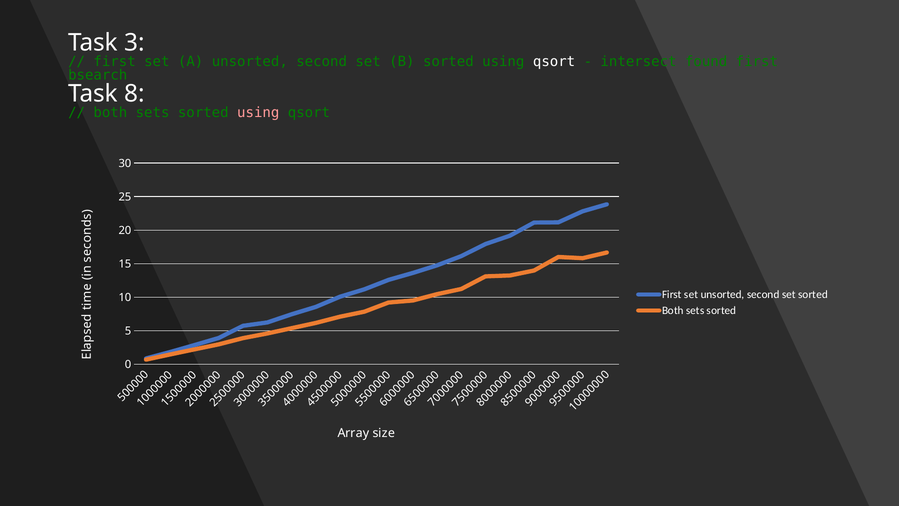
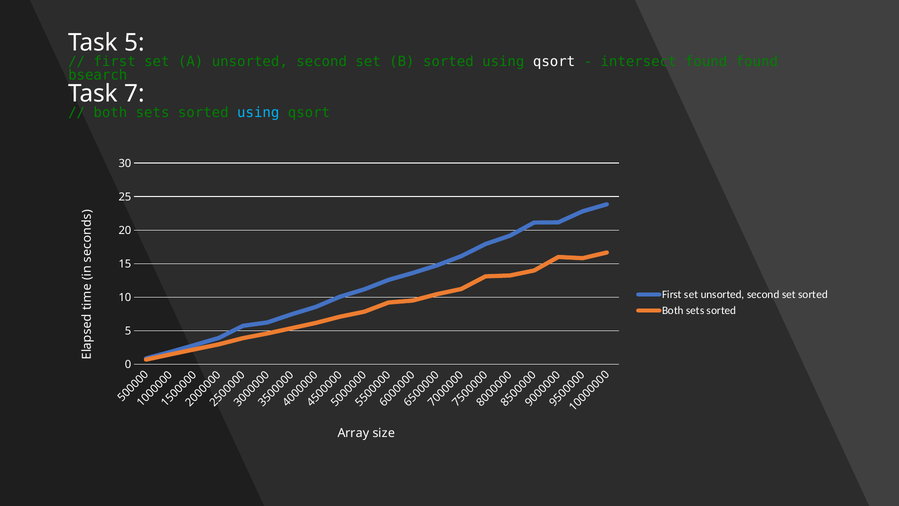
Task 3: 3 -> 5 (135, 43)
found first: first -> found (757, 62)
Task 8: 8 -> 7 (135, 93)
using colour: pink -> light blue (258, 113)
